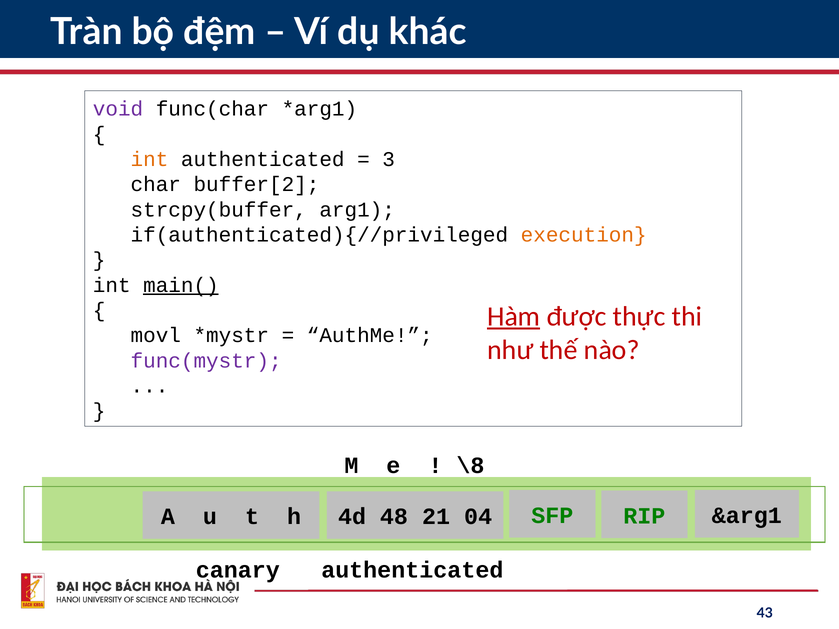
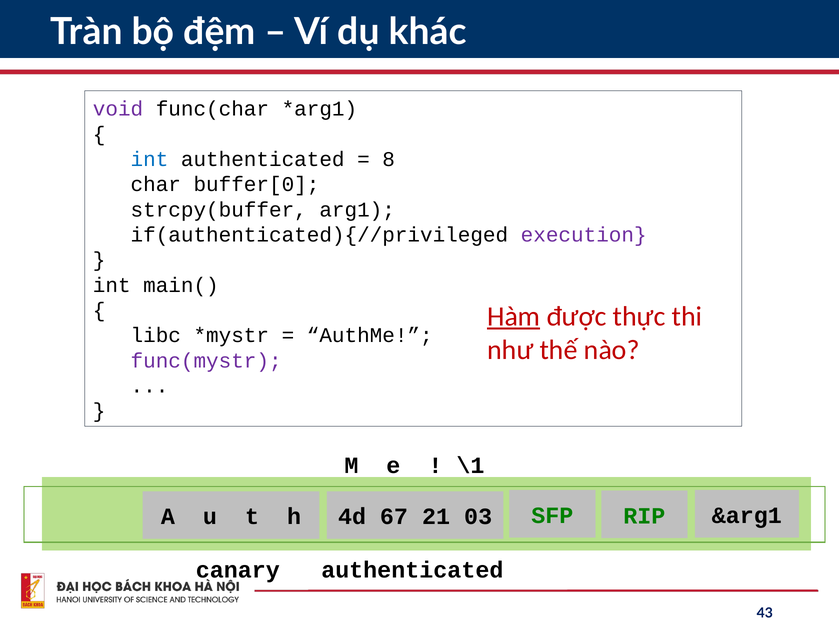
int colour: orange -> blue (149, 159)
3: 3 -> 8 (389, 159)
buffer[2: buffer[2 -> buffer[0 (256, 185)
execution colour: orange -> purple (584, 235)
main( underline: present -> none (181, 285)
movl: movl -> libc (156, 336)
\8: \8 -> \1 (470, 466)
48: 48 -> 67 (394, 517)
04: 04 -> 03 (478, 517)
